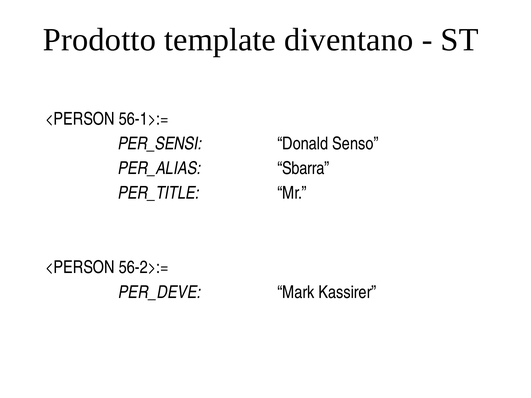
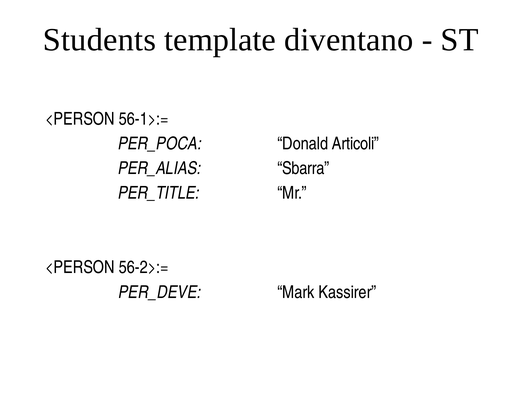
Prodotto: Prodotto -> Students (99, 40)
PER_SENSI: PER_SENSI -> PER_POCA (160, 144)
Senso: Senso -> Articoli (355, 144)
